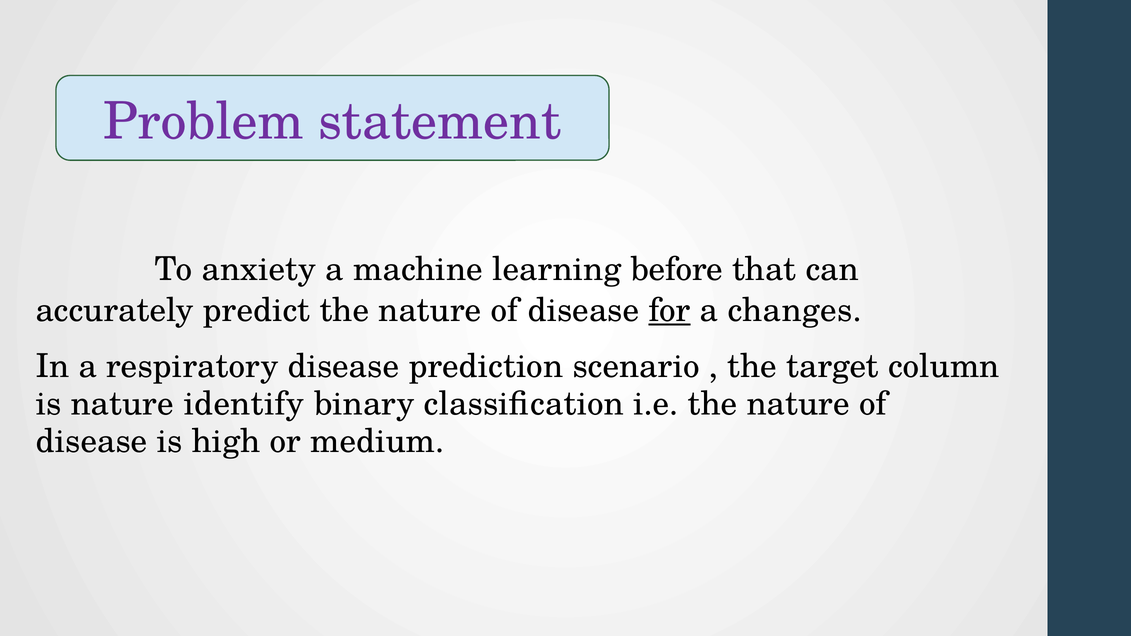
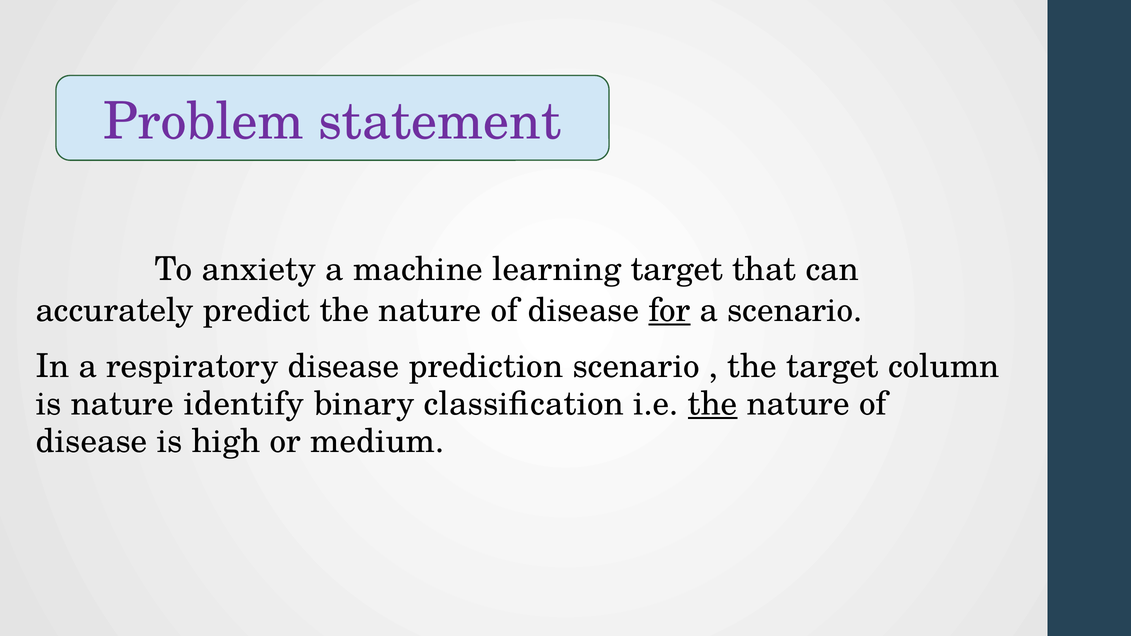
learning before: before -> target (677, 269)
a changes: changes -> scenario (795, 310)
the underline: none -> present (713, 404)
